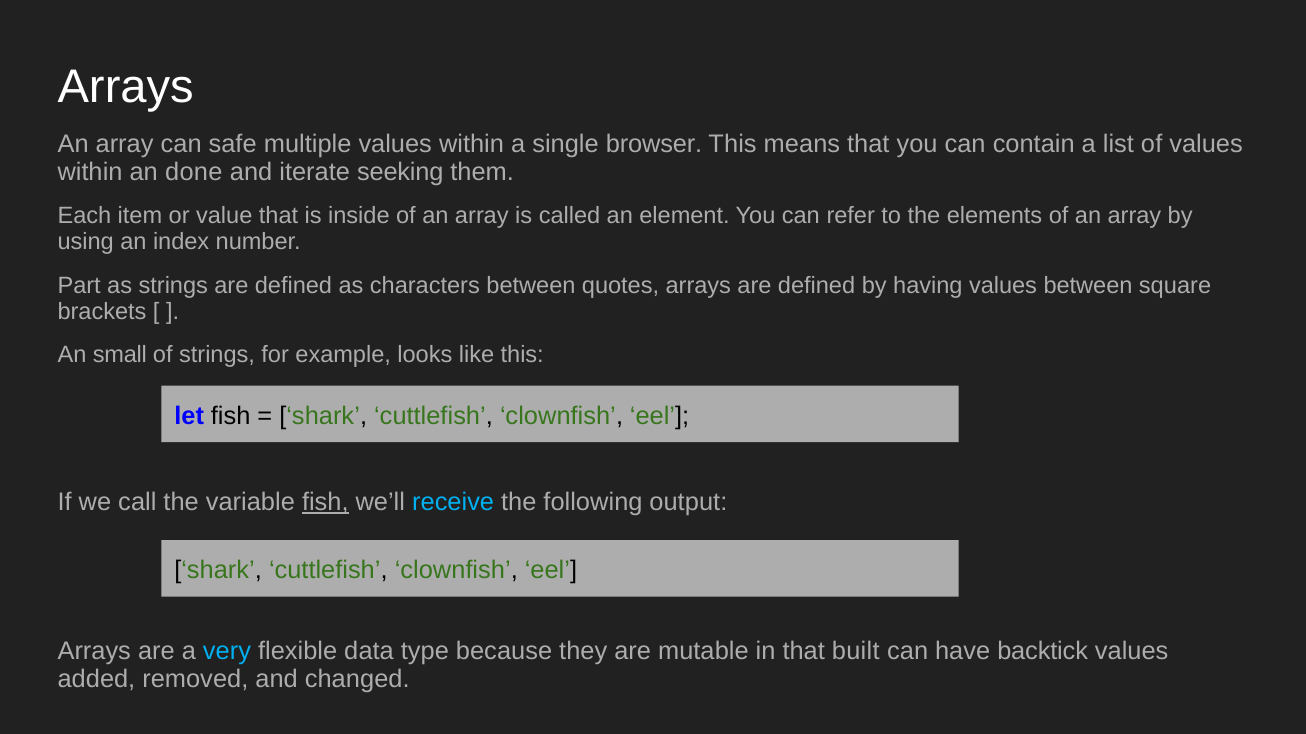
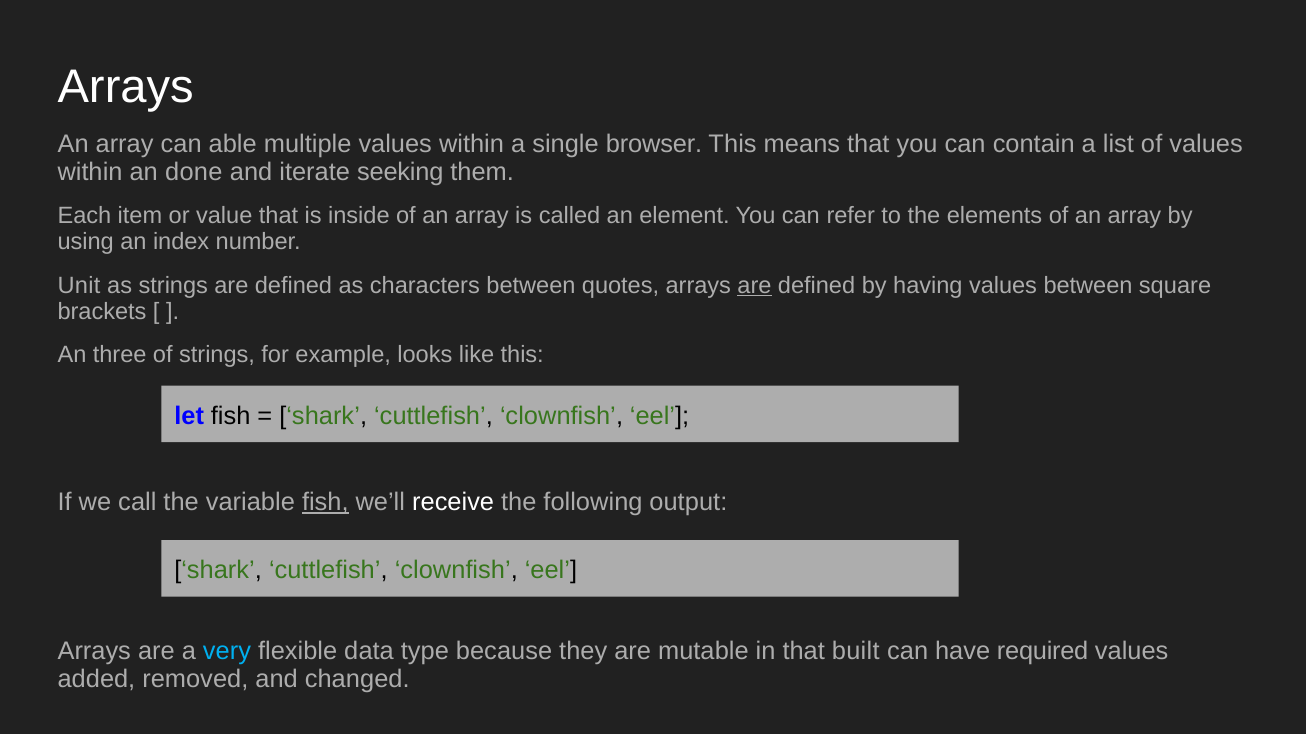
safe: safe -> able (233, 144)
Part: Part -> Unit (79, 286)
are underline: none -> present (754, 286)
small: small -> three (120, 355)
receive colour: light blue -> white (453, 502)
backtick: backtick -> required (1043, 652)
